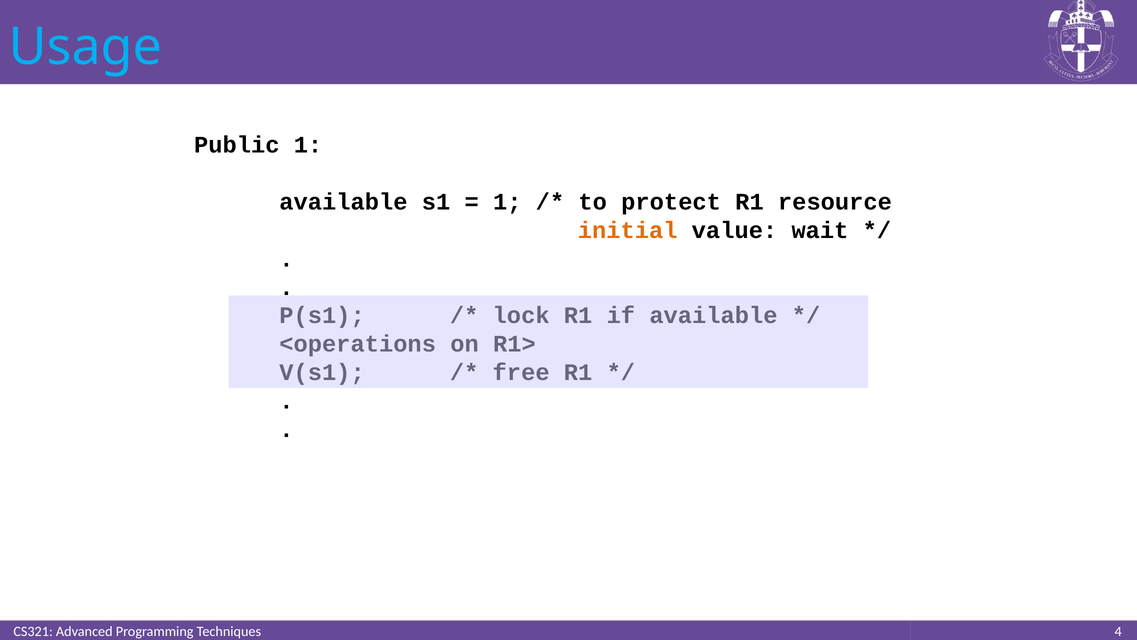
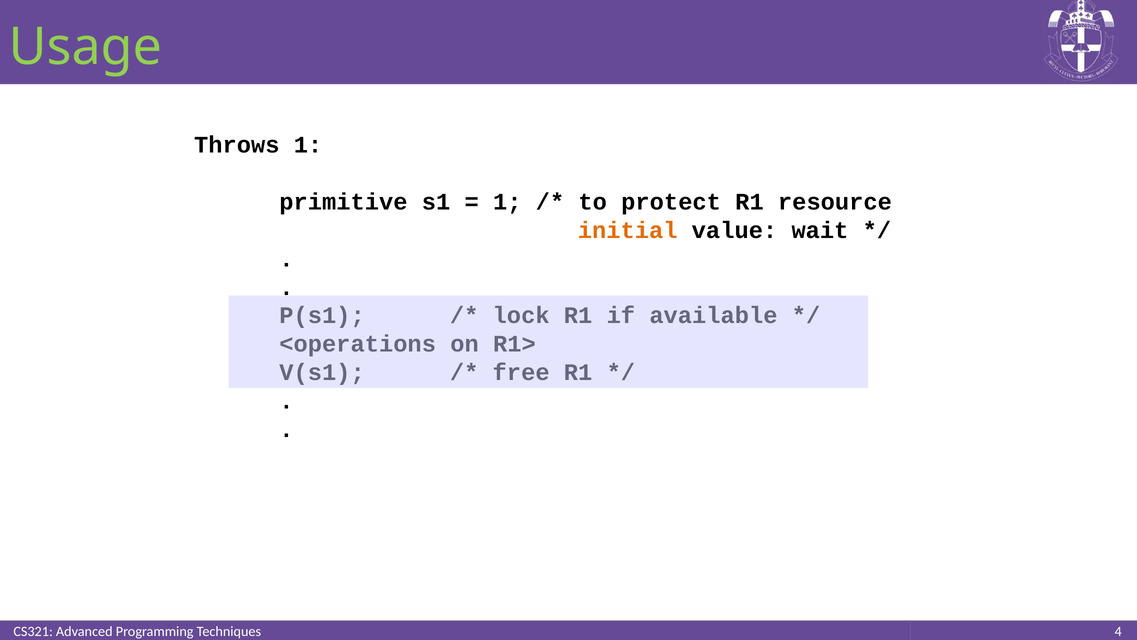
Usage colour: light blue -> light green (85, 47)
Public: Public -> Throws (237, 145)
available: available -> primitive (343, 202)
